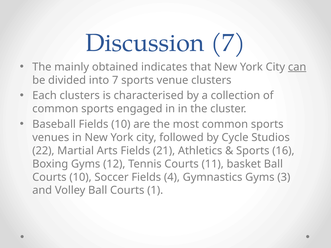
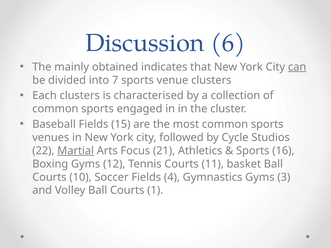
Discussion 7: 7 -> 6 (228, 43)
Fields 10: 10 -> 15 (121, 124)
Martial underline: none -> present (76, 151)
Arts Fields: Fields -> Focus (135, 151)
